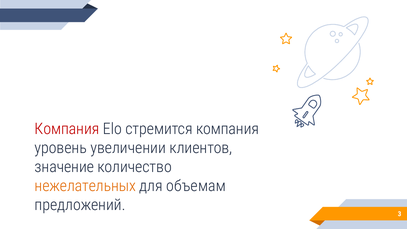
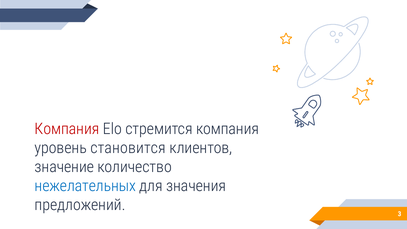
увеличении: увеличении -> становится (128, 148)
нежелательных colour: orange -> blue (85, 186)
объемам: объемам -> значения (196, 186)
